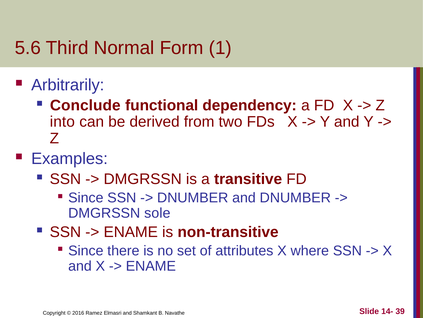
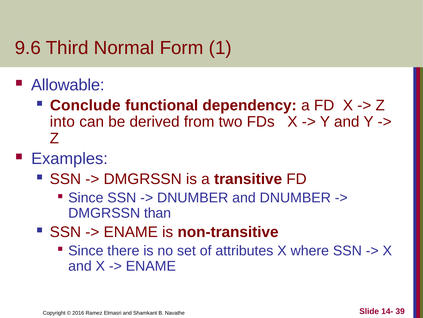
5.6: 5.6 -> 9.6 (28, 48)
Arbitrarily: Arbitrarily -> Allowable (68, 85)
sole: sole -> than (158, 213)
